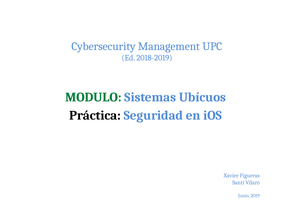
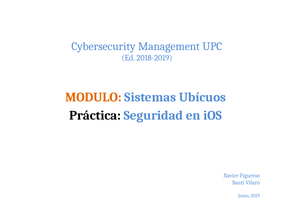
MODULO colour: green -> orange (93, 97)
